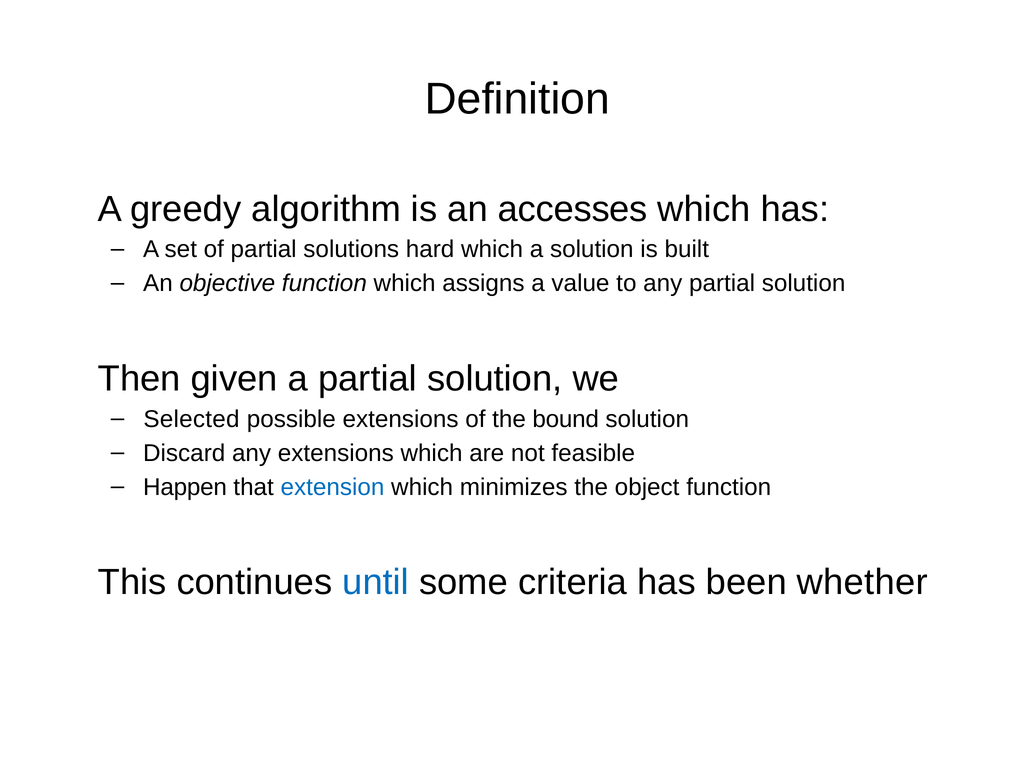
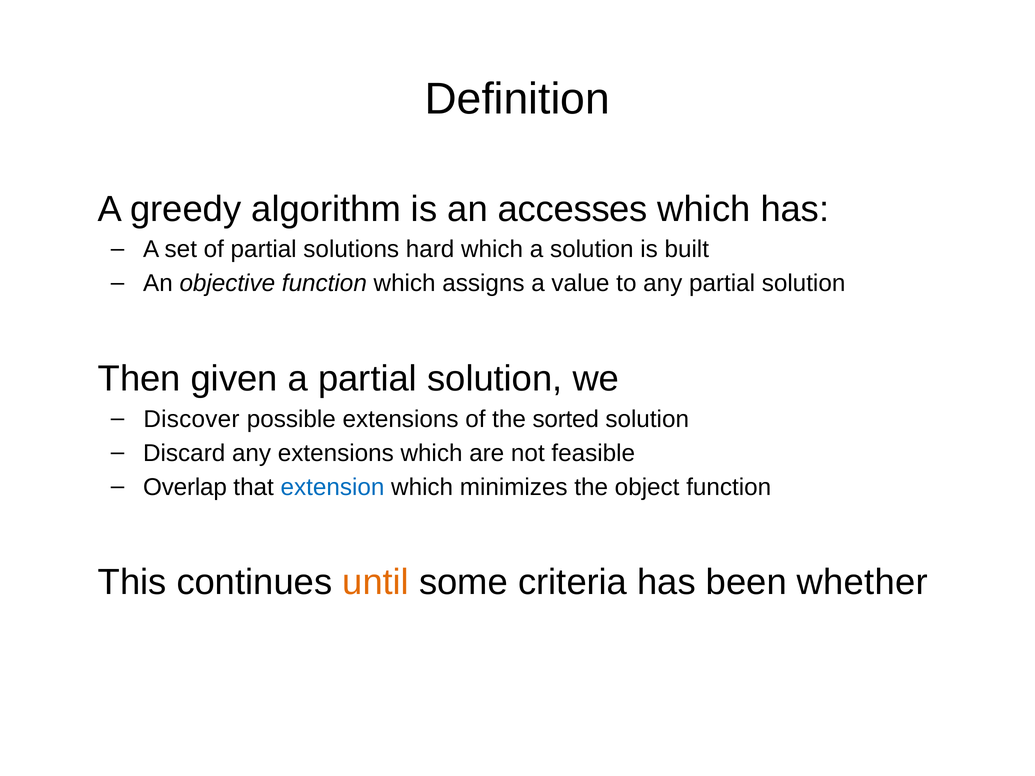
Selected: Selected -> Discover (191, 419)
bound: bound -> sorted (566, 419)
Happen: Happen -> Overlap (185, 487)
until colour: blue -> orange (376, 583)
